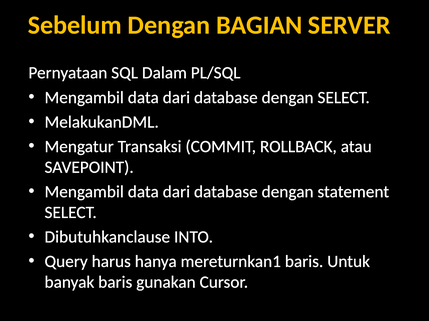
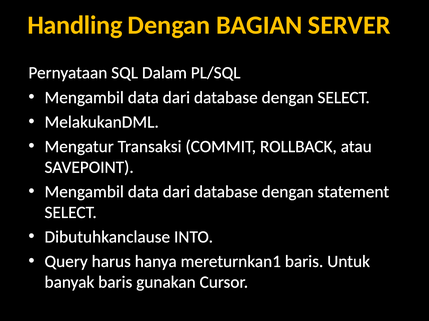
Sebelum: Sebelum -> Handling (75, 25)
